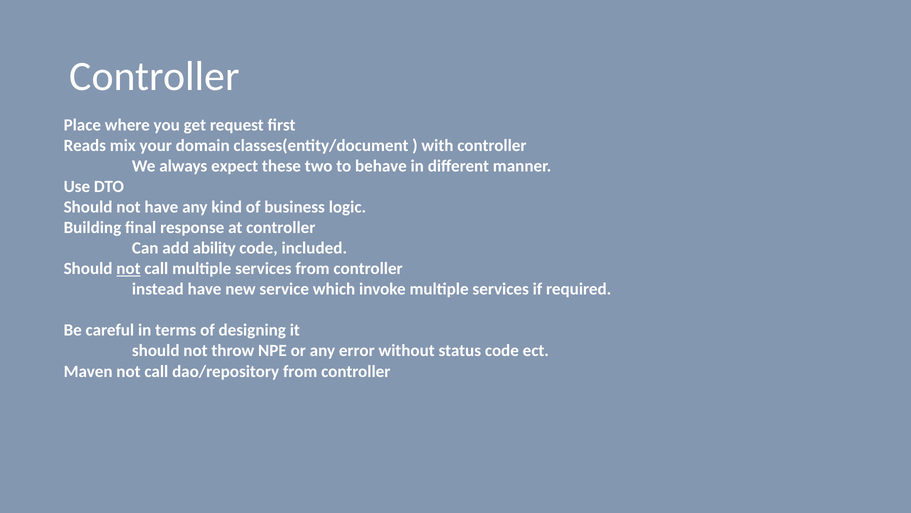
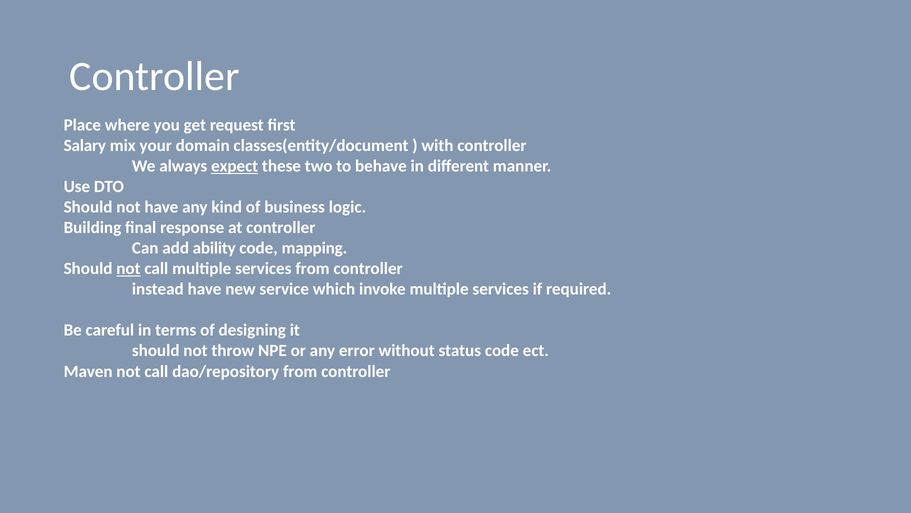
Reads: Reads -> Salary (85, 145)
expect underline: none -> present (235, 166)
included: included -> mapping (314, 248)
